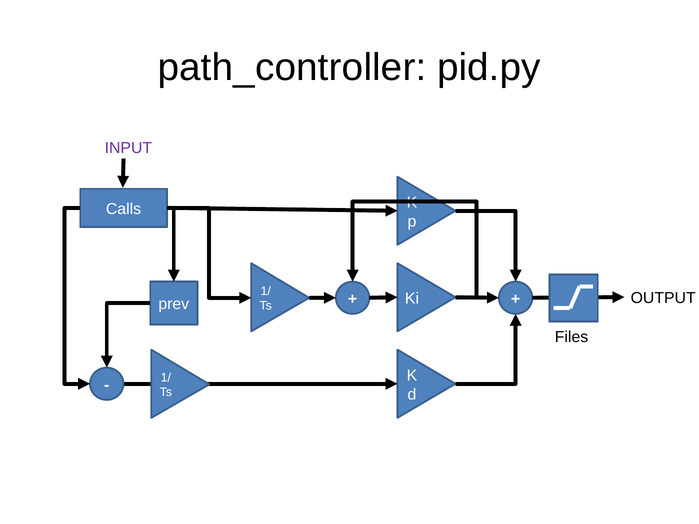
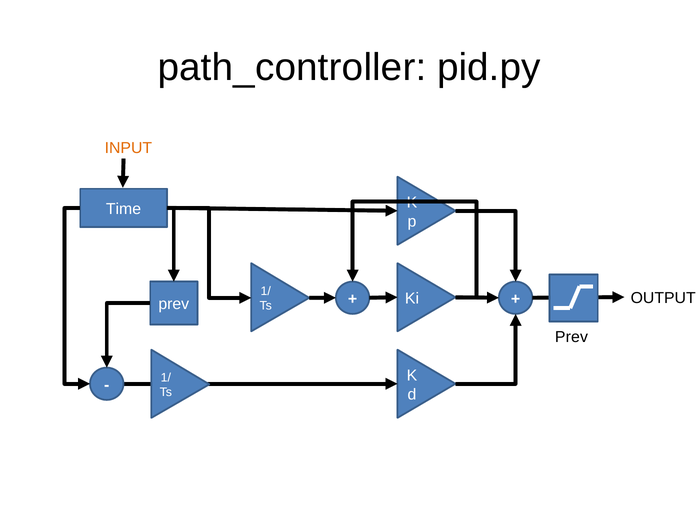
INPUT colour: purple -> orange (128, 148)
Calls: Calls -> Time (124, 209)
Files: Files -> Prev (571, 337)
